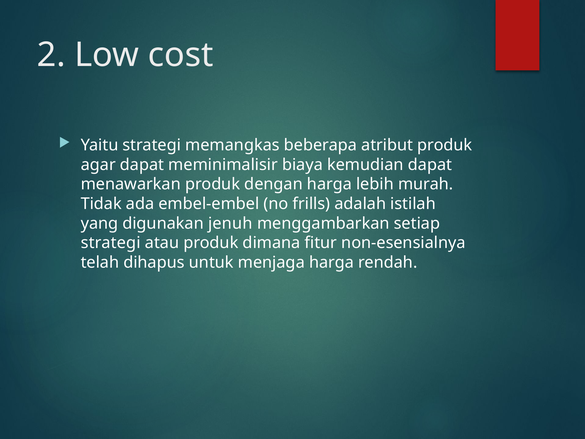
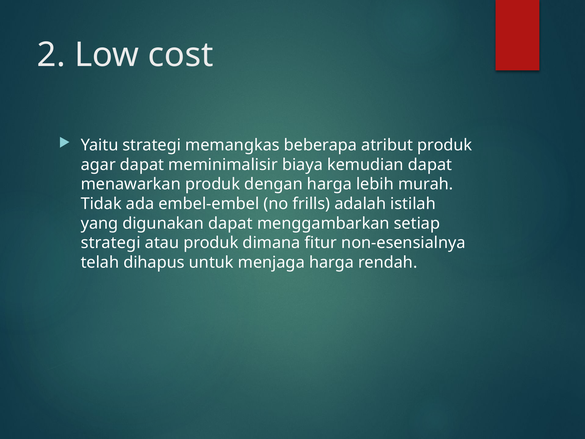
digunakan jenuh: jenuh -> dapat (230, 223)
